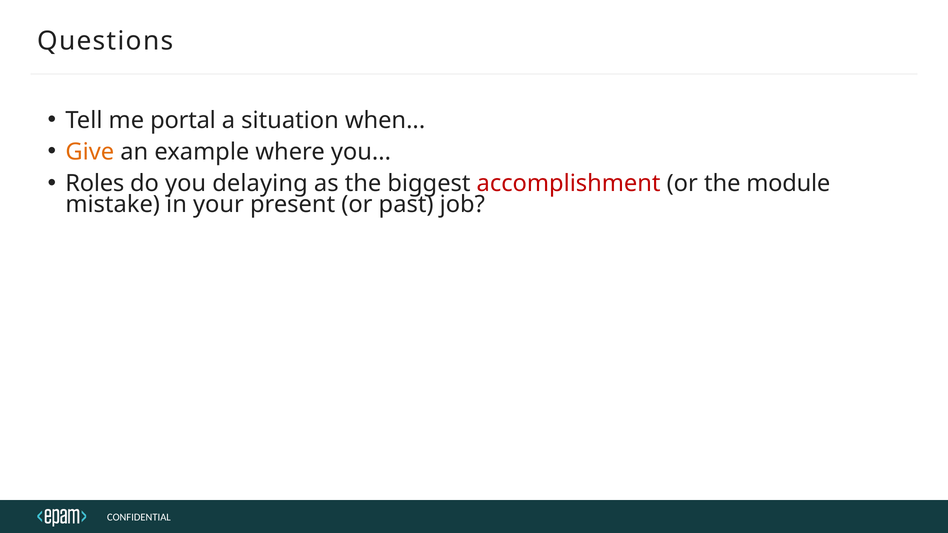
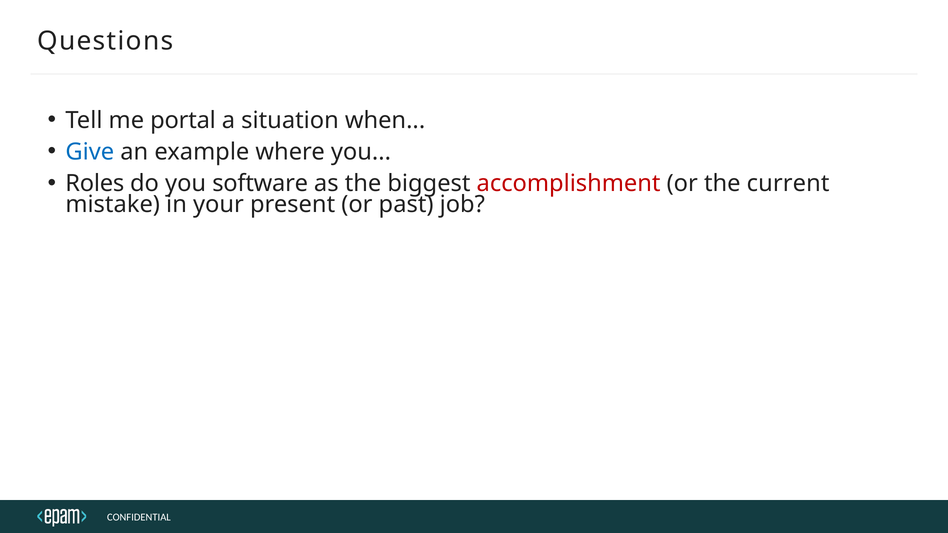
Give colour: orange -> blue (90, 152)
delaying: delaying -> software (260, 184)
module: module -> current (788, 184)
